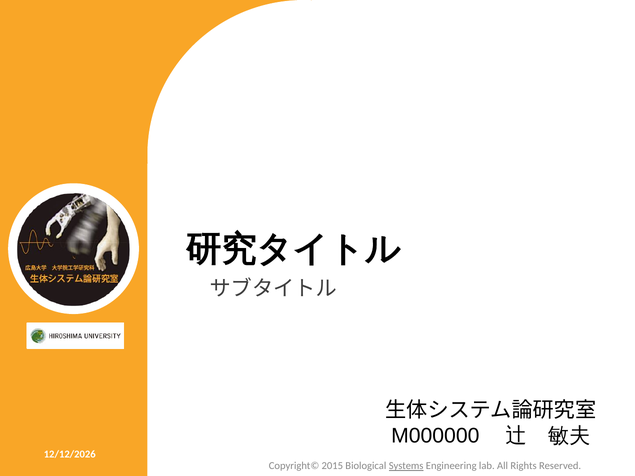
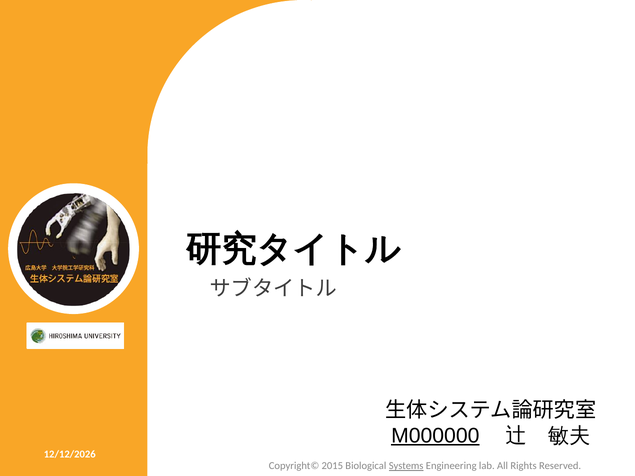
M000000 underline: none -> present (435, 436)
